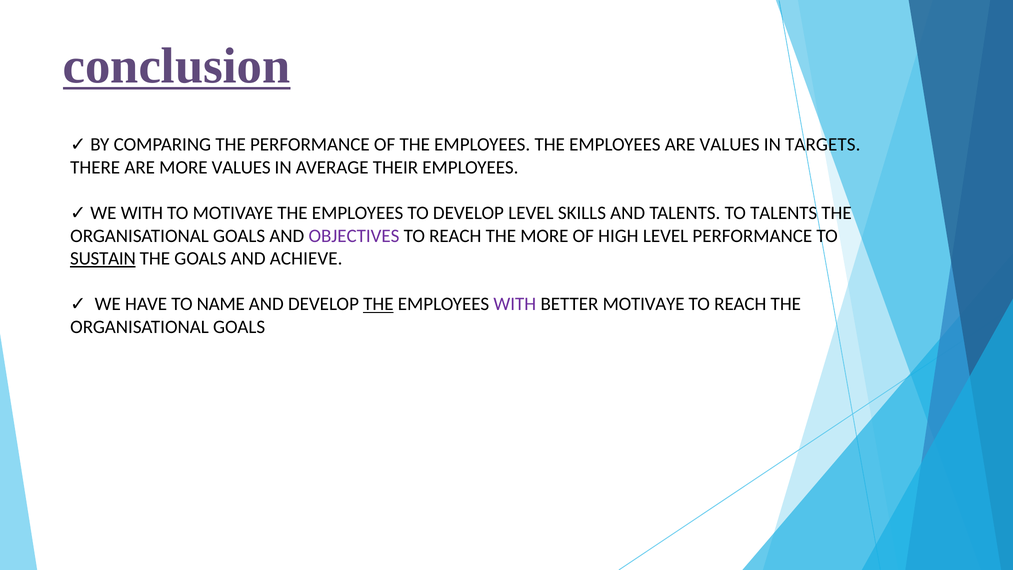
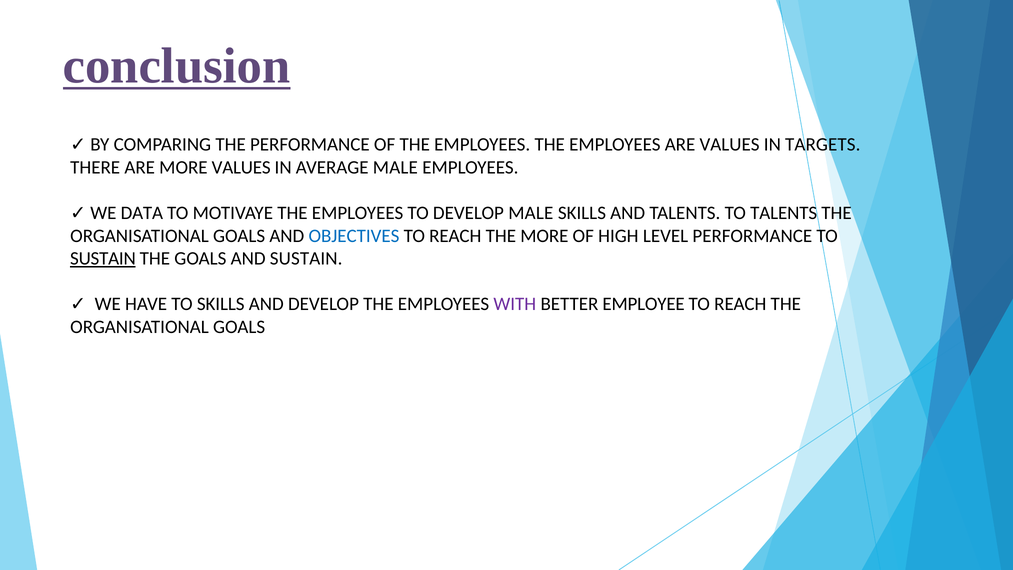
AVERAGE THEIR: THEIR -> MALE (395, 167)
WE WITH: WITH -> DATA (142, 213)
DEVELOP LEVEL: LEVEL -> MALE (531, 213)
OBJECTIVES colour: purple -> blue (354, 236)
AND ACHIEVE: ACHIEVE -> SUSTAIN (306, 258)
TO NAME: NAME -> SKILLS (221, 304)
THE underline: present -> none (378, 304)
BETTER MOTIVAYE: MOTIVAYE -> EMPLOYEE (644, 304)
